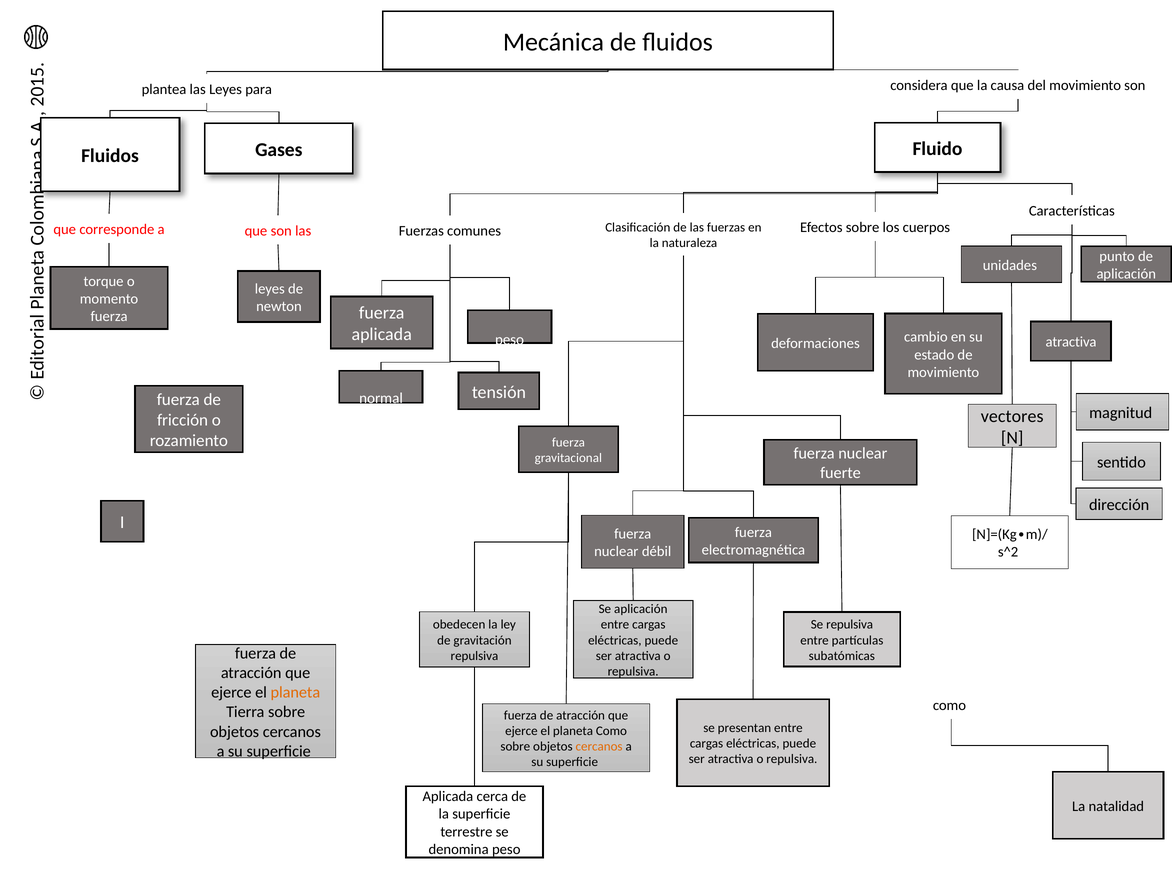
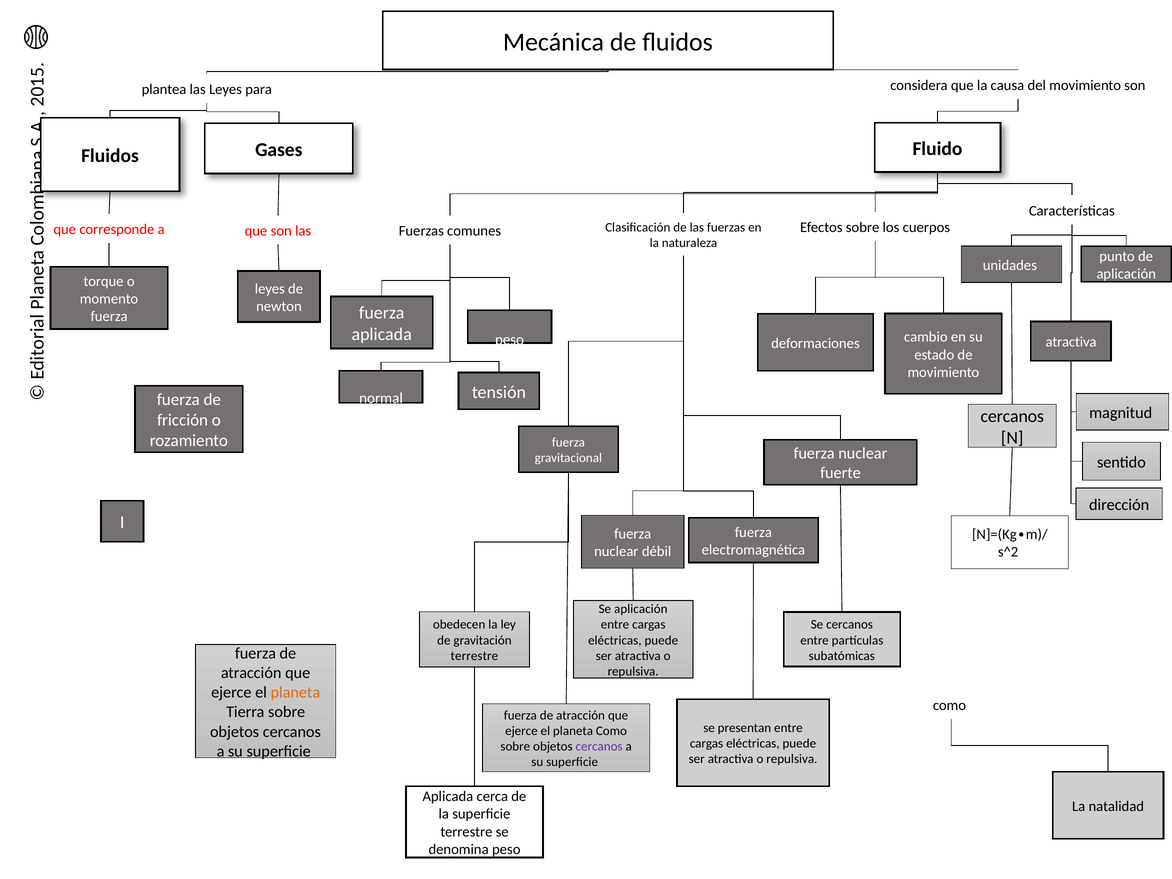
vectores: vectores -> cercanos (1012, 416)
Se repulsiva: repulsiva -> cercanos (850, 625)
repulsiva: repulsiva -> terrestre (474, 656)
cercanos colour: orange -> purple (599, 746)
